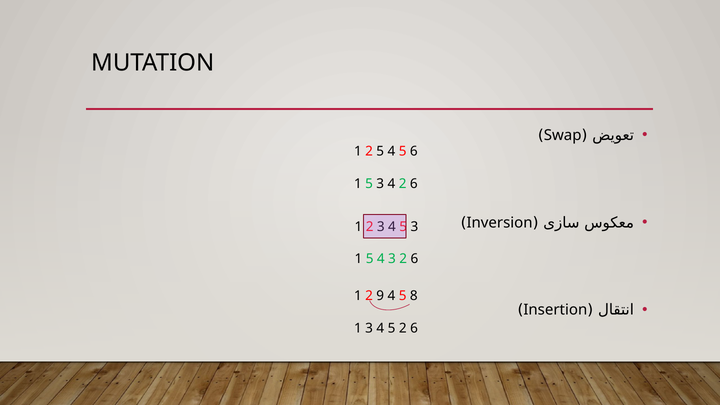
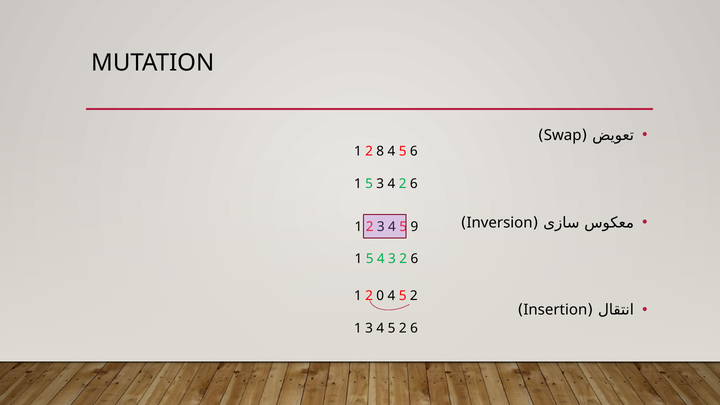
2 5: 5 -> 8 (380, 151)
3: 3 -> 9 (414, 227)
9: 9 -> 0 (380, 296)
8: 8 -> 2 (414, 296)
